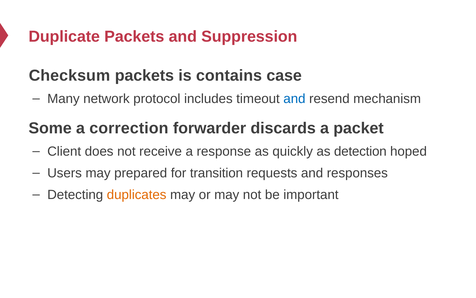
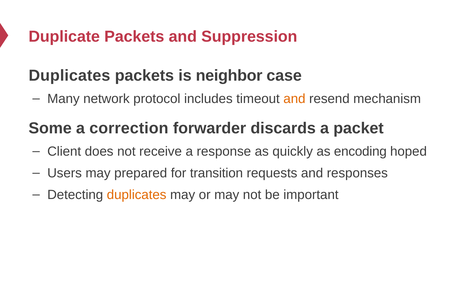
Checksum: Checksum -> Duplicates (69, 76)
contains: contains -> neighbor (229, 76)
and colour: blue -> orange (294, 99)
detection: detection -> encoding (360, 151)
